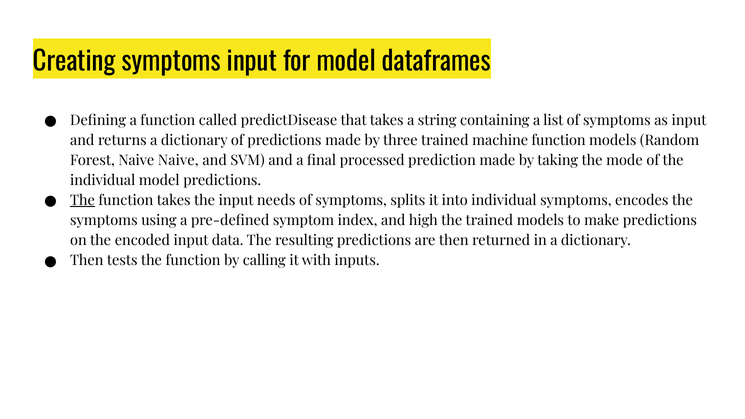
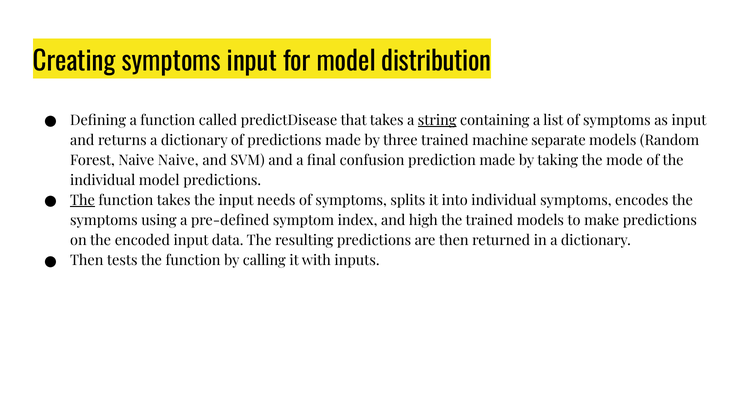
dataframes: dataframes -> distribution (436, 62)
string underline: none -> present (437, 120)
machine function: function -> separate (558, 140)
processed: processed -> confusion (372, 160)
